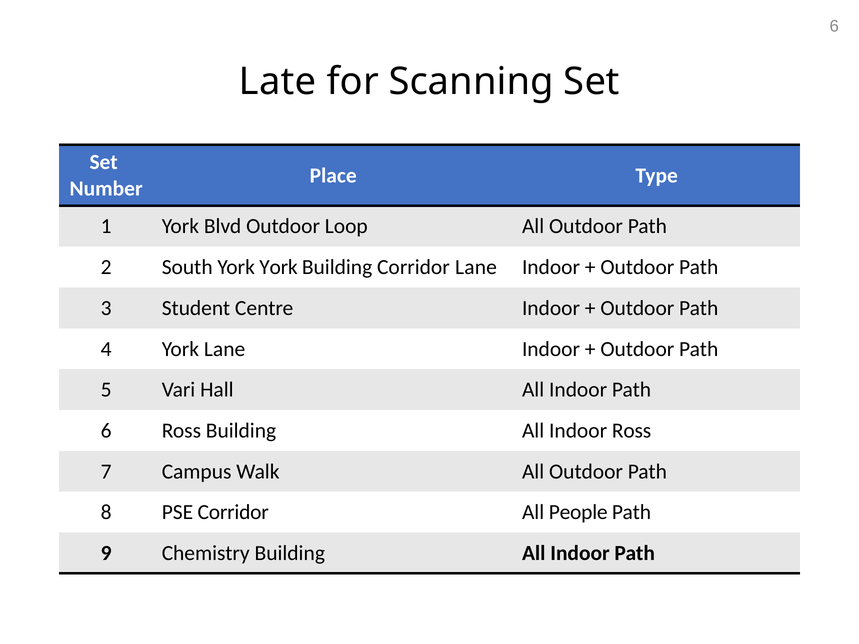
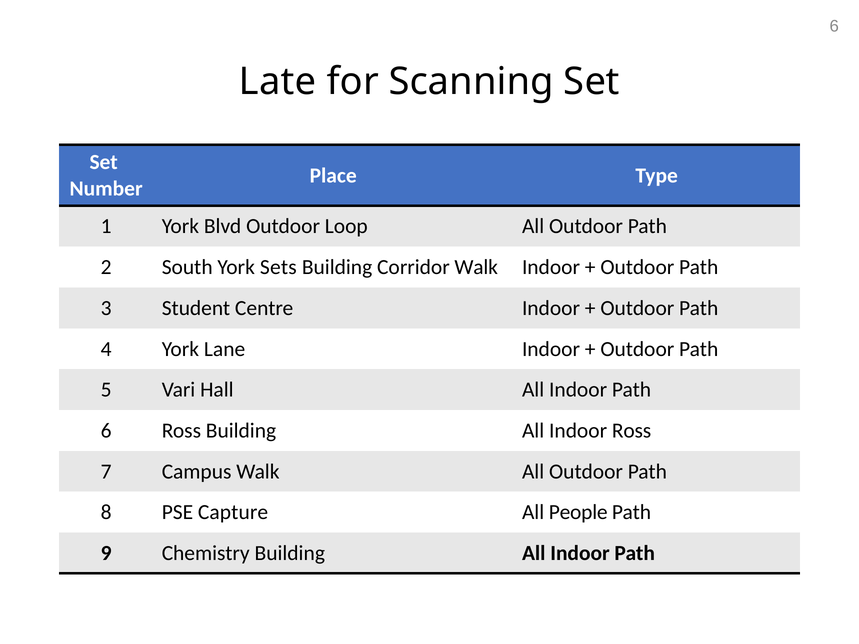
York York: York -> Sets (278, 267)
Corridor Lane: Lane -> Walk (476, 267)
PSE Corridor: Corridor -> Capture (233, 512)
